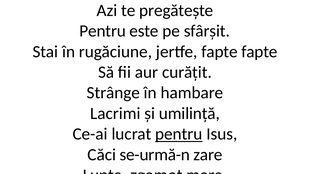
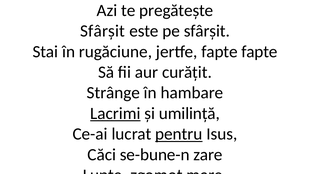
Pentru: Pentru -> Sfârșit (103, 31)
Lacrimi underline: none -> present (115, 114)
se-urmă-n: se-urmă-n -> se-bune-n (155, 155)
